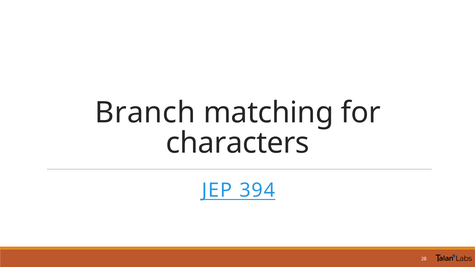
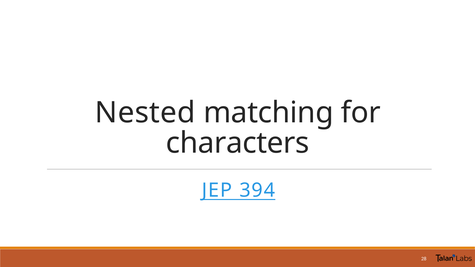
Branch: Branch -> Nested (145, 113)
